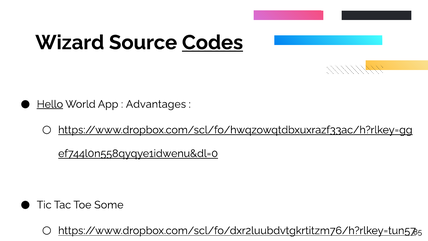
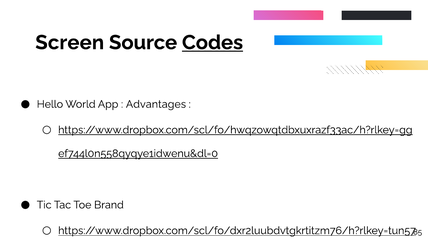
Wizard: Wizard -> Screen (70, 42)
Hello underline: present -> none (50, 104)
Some: Some -> Brand (109, 205)
